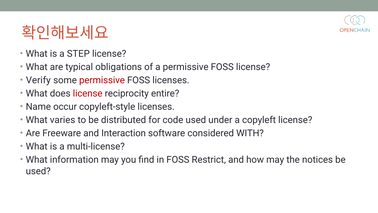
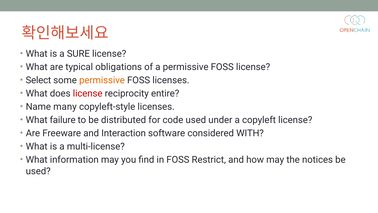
STEP: STEP -> SURE (78, 54)
Verify: Verify -> Select (38, 80)
permissive colour: red -> orange (102, 80)
occur: occur -> many (65, 107)
varies: varies -> failure (63, 120)
